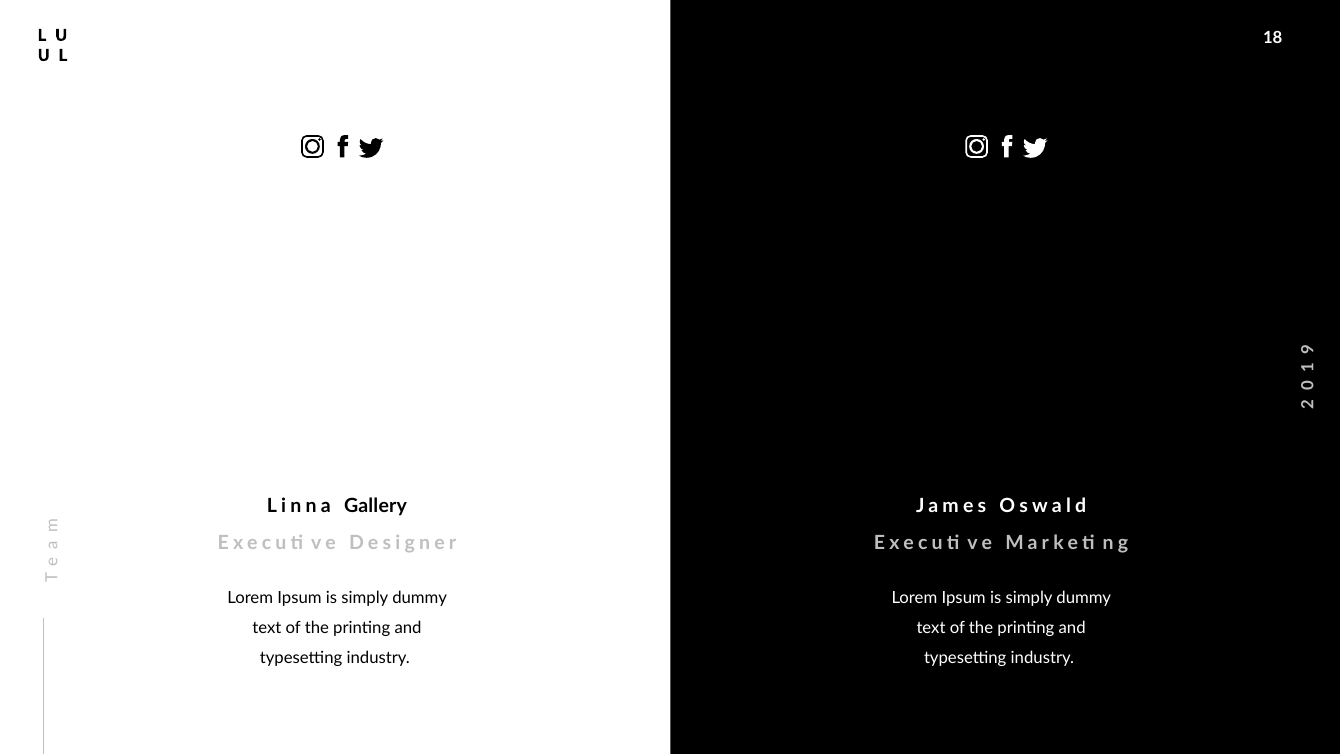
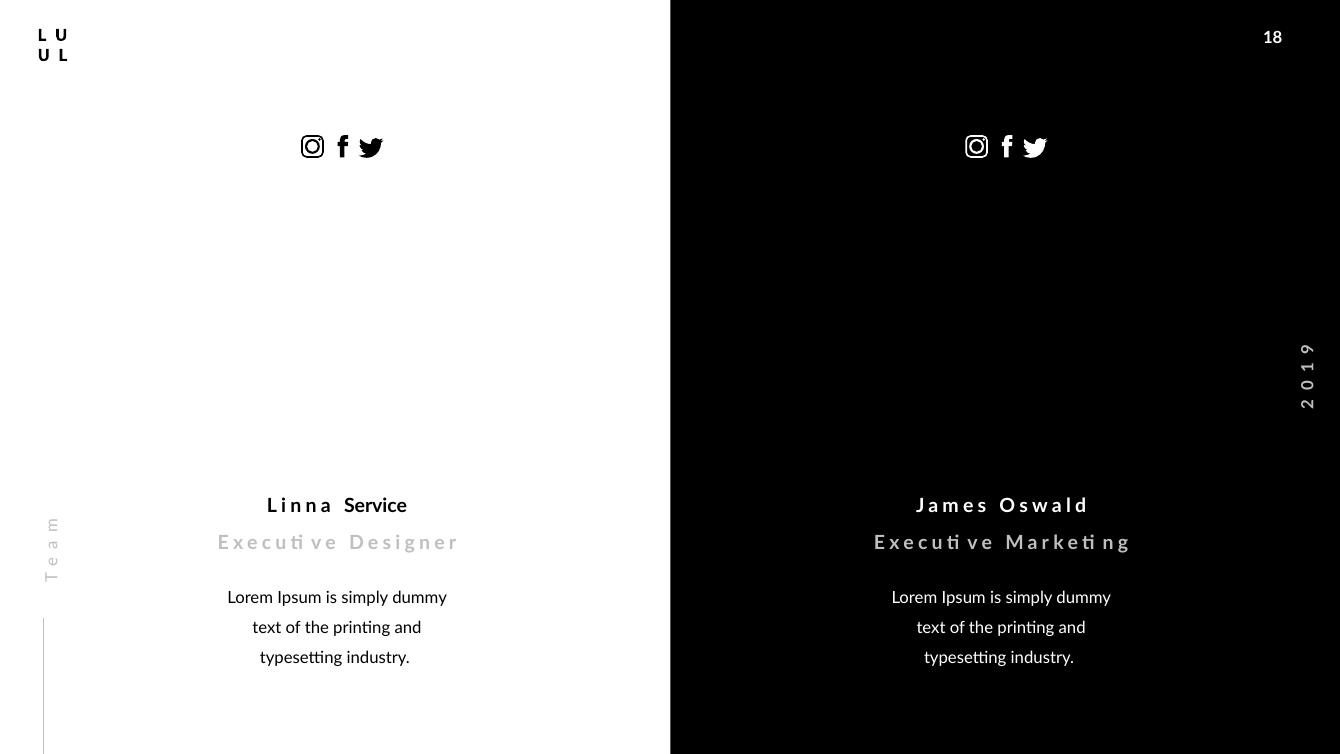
Gallery: Gallery -> Service (376, 506)
